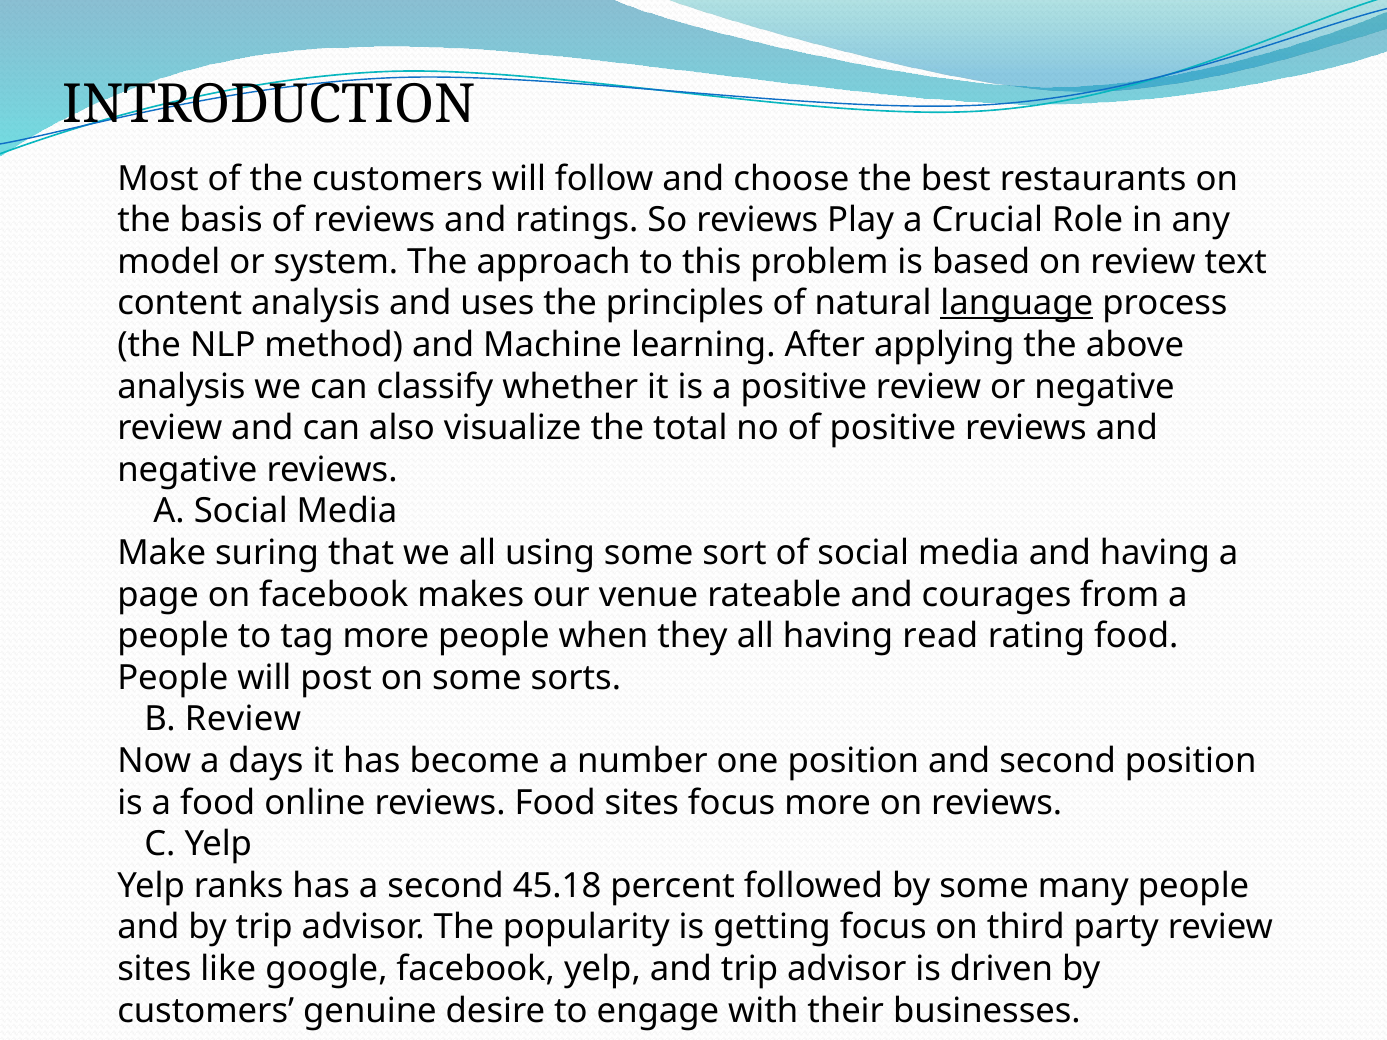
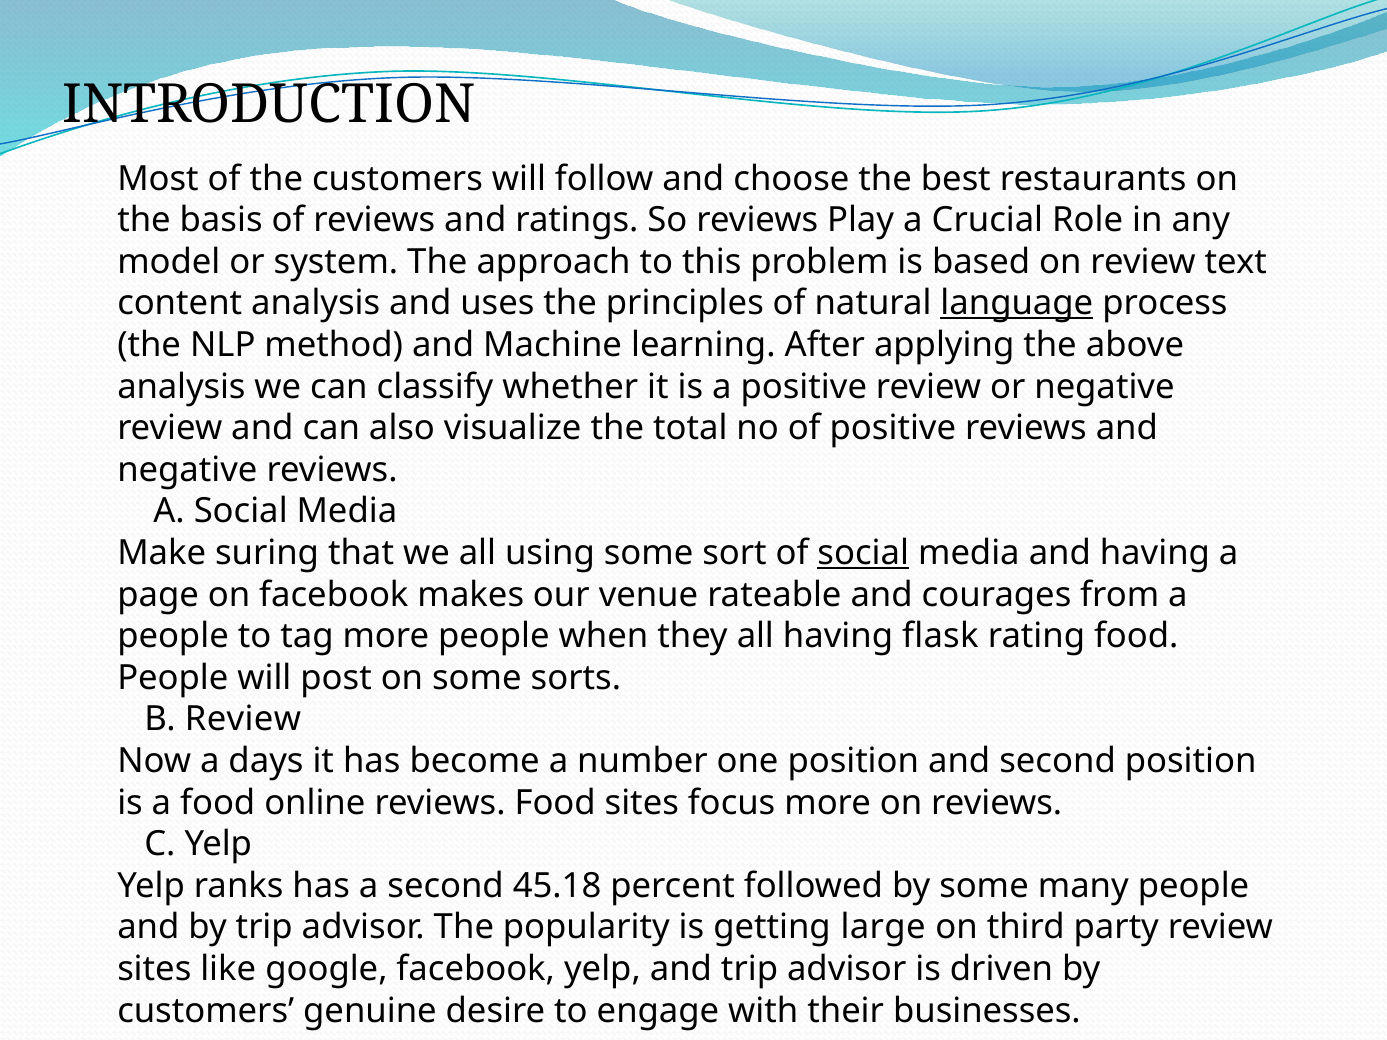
social underline: none -> present (863, 553)
read: read -> flask (940, 636)
getting focus: focus -> large (883, 928)
